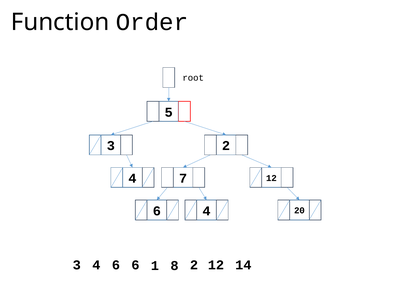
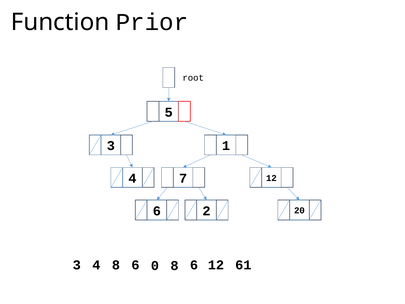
Order: Order -> Prior (152, 22)
3 2: 2 -> 1 (226, 146)
6 4: 4 -> 2 (207, 211)
3 4 6: 6 -> 8 (116, 265)
1: 1 -> 0 (155, 265)
2: 2 -> 6 (194, 265)
14: 14 -> 61 (243, 265)
